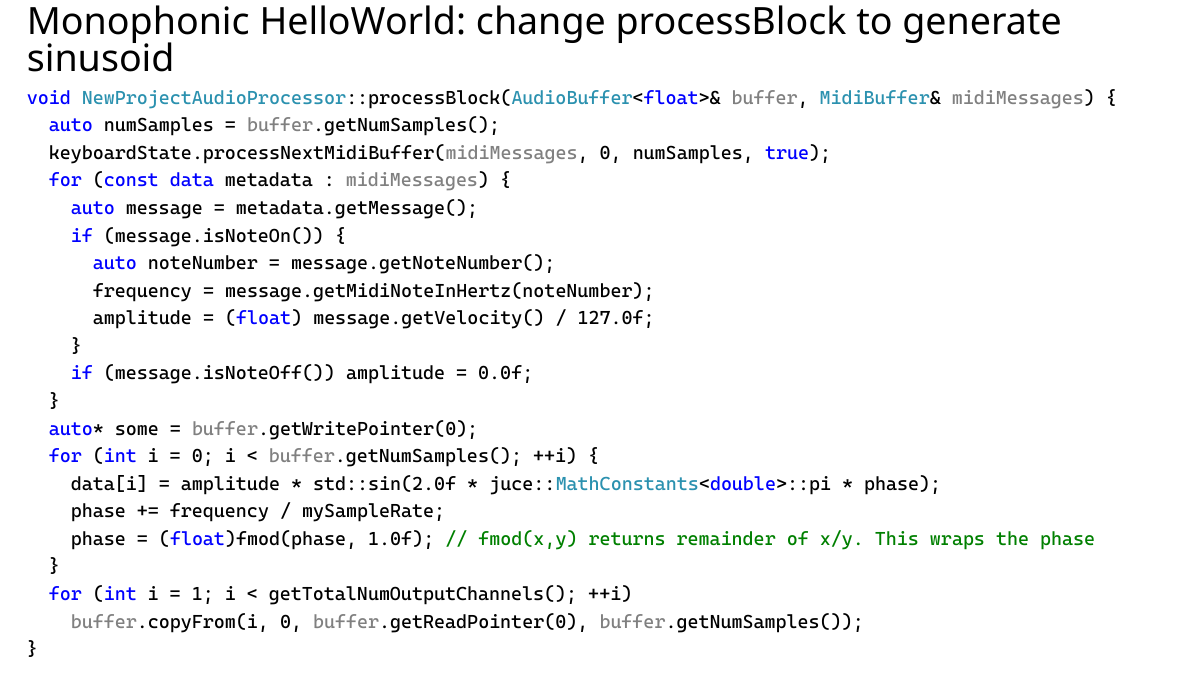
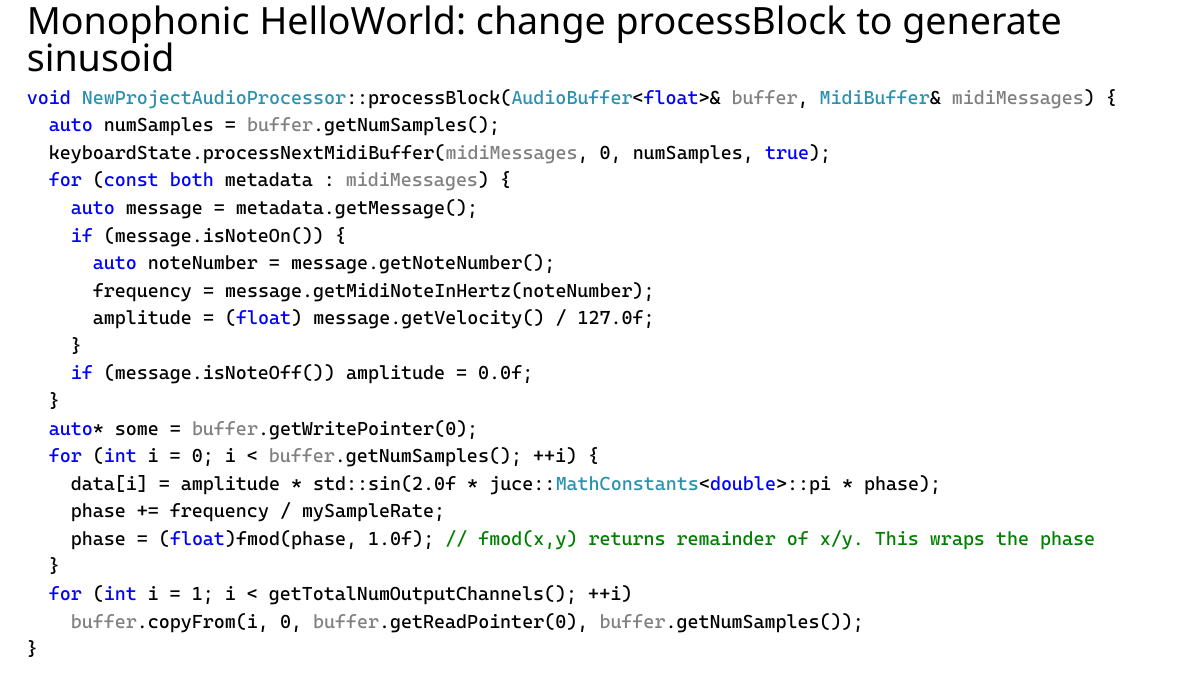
data: data -> both (192, 181)
